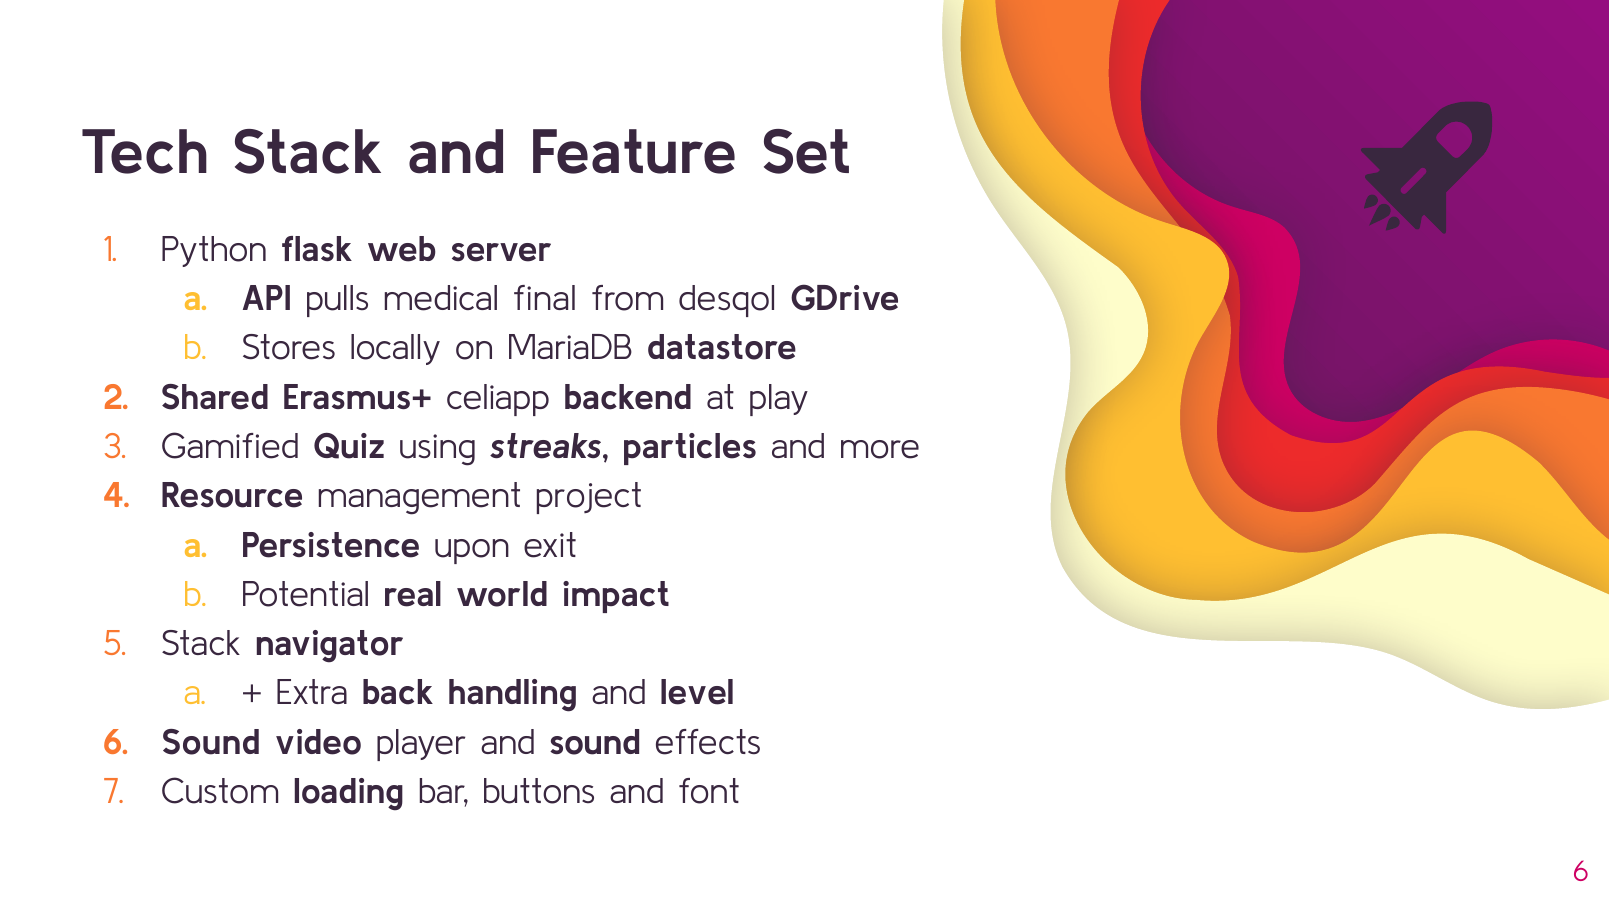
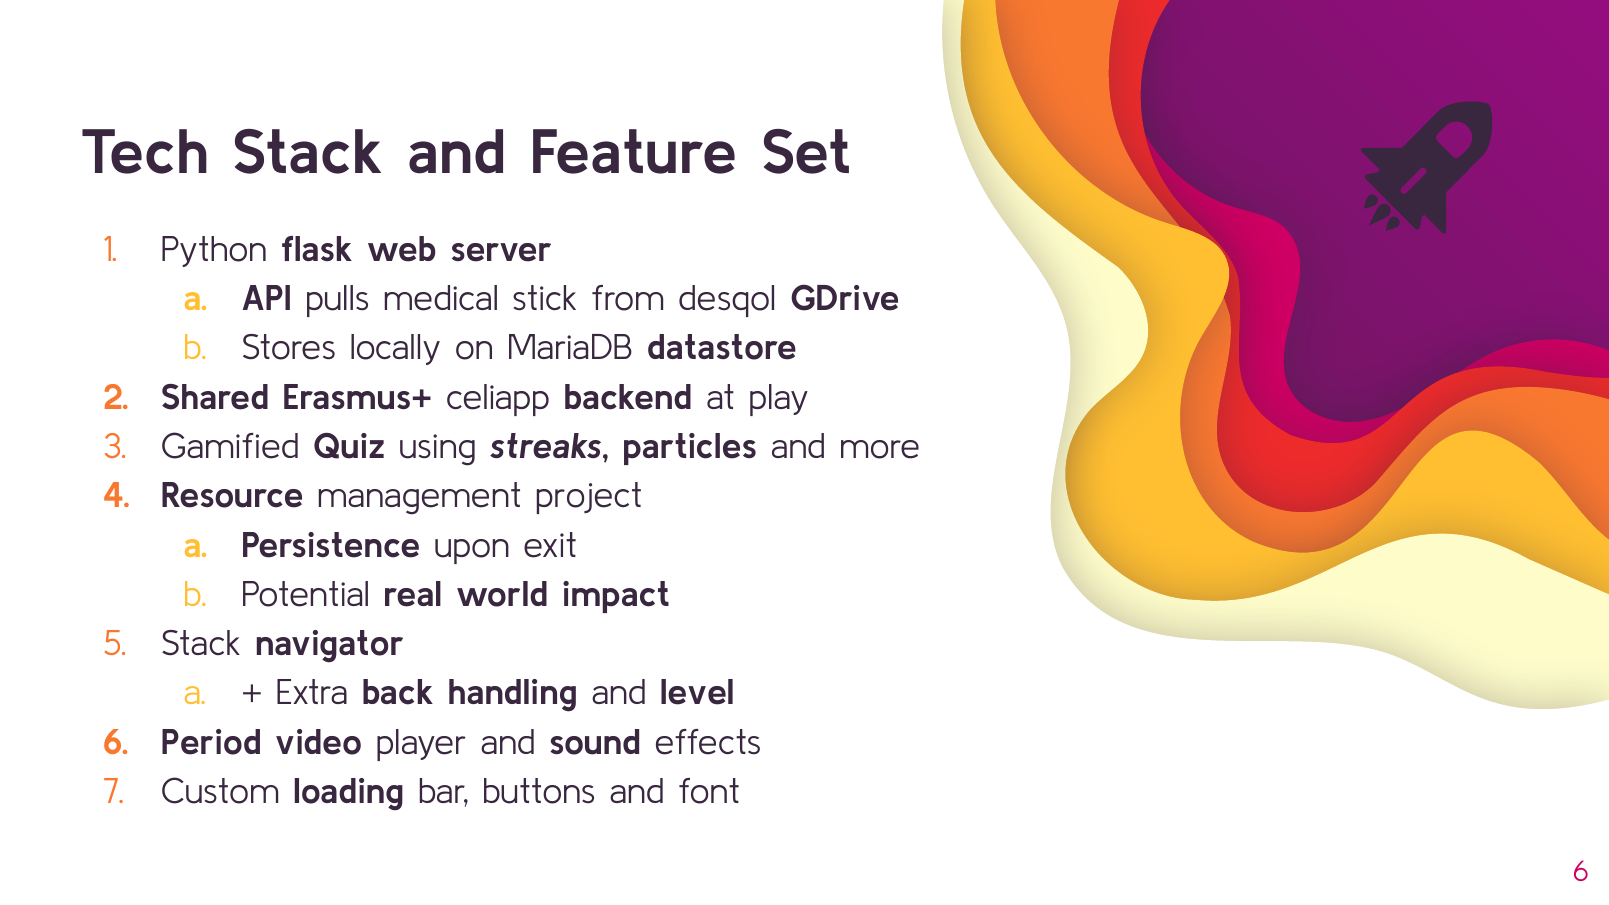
final: final -> stick (545, 299)
Sound: Sound -> Period (211, 742)
